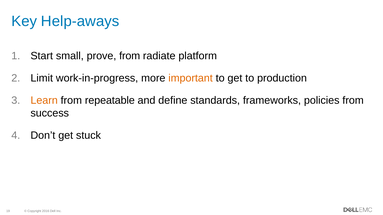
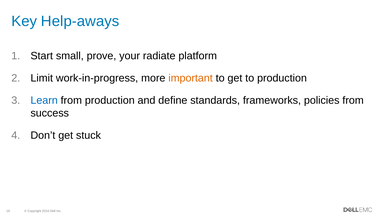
prove from: from -> your (130, 56)
Learn colour: orange -> blue (44, 101)
from repeatable: repeatable -> production (110, 101)
